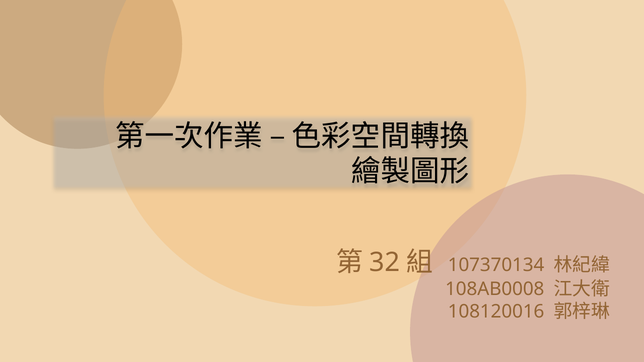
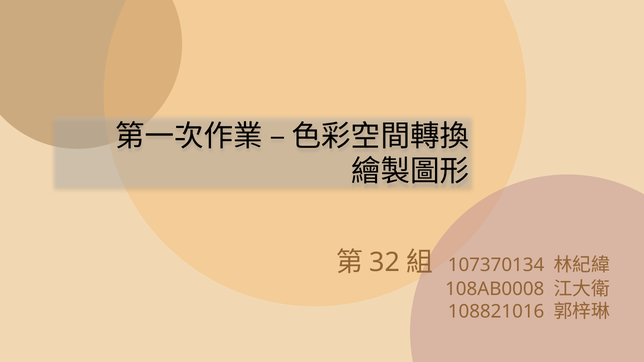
108120016: 108120016 -> 108821016 (496, 312)
